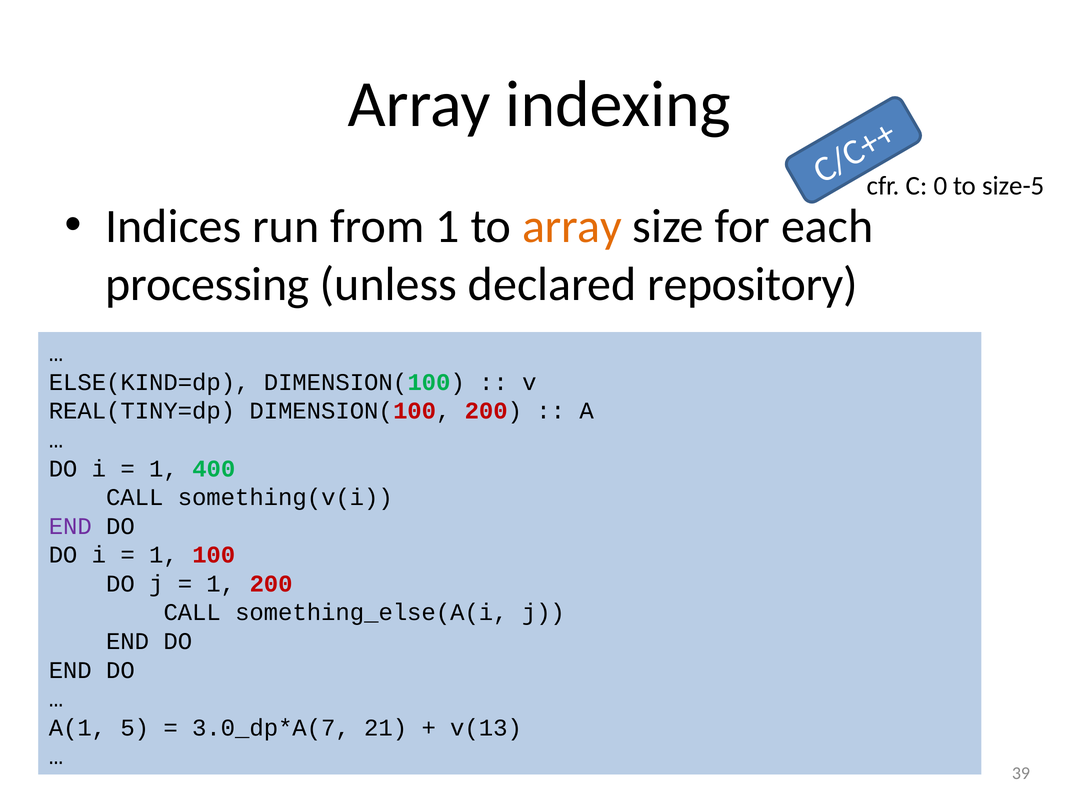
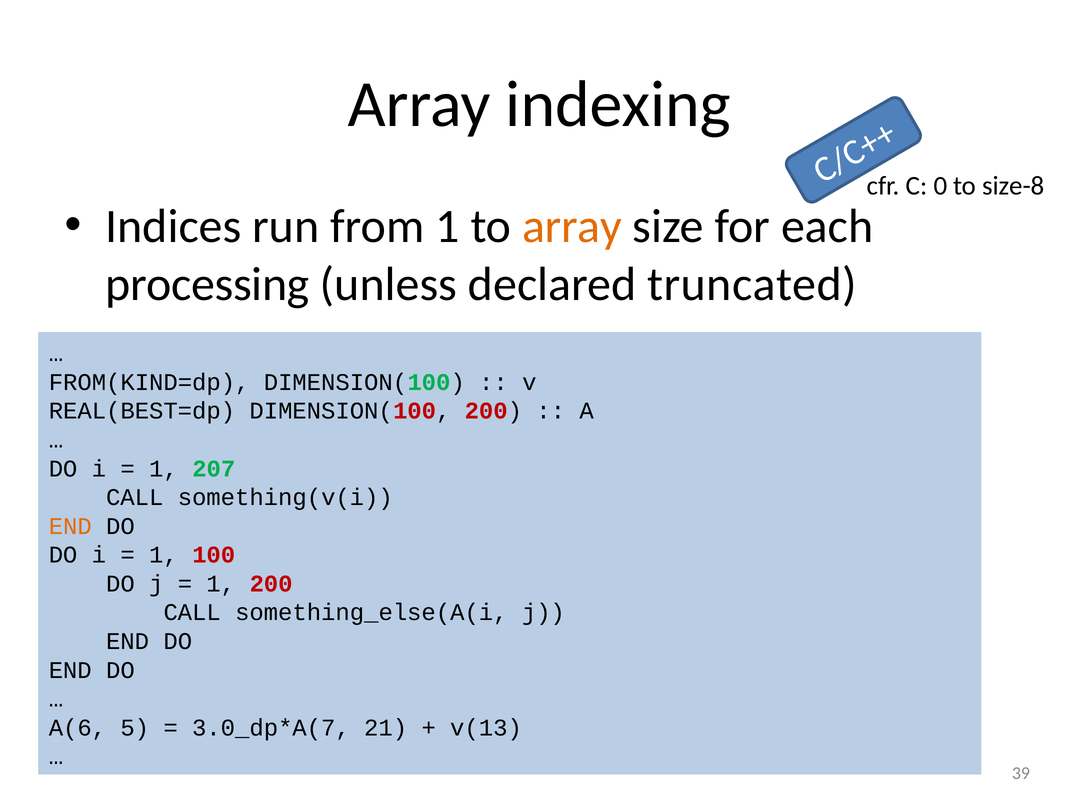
size-5: size-5 -> size-8 (1013, 186)
repository: repository -> truncated (752, 284)
ELSE(KIND=dp: ELSE(KIND=dp -> FROM(KIND=dp (149, 382)
REAL(TINY=dp: REAL(TINY=dp -> REAL(BEST=dp (142, 411)
400: 400 -> 207 (214, 468)
END colour: purple -> orange (70, 526)
A(1: A(1 -> A(6 (77, 727)
